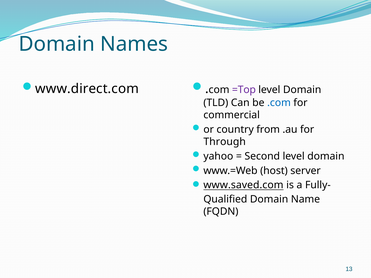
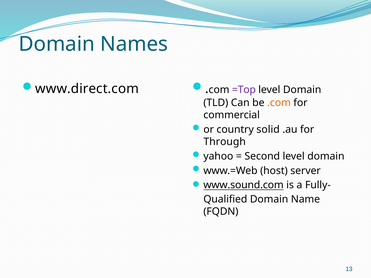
.com colour: blue -> orange (279, 103)
from: from -> solid (268, 130)
www.saved.com: www.saved.com -> www.sound.com (244, 185)
